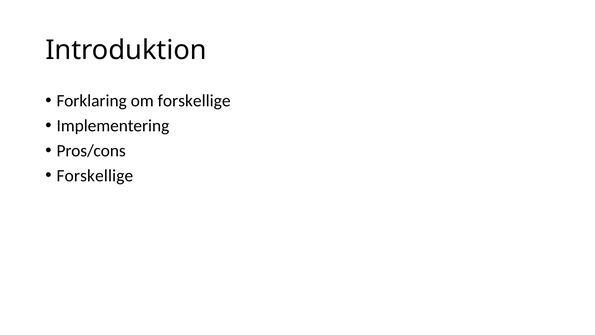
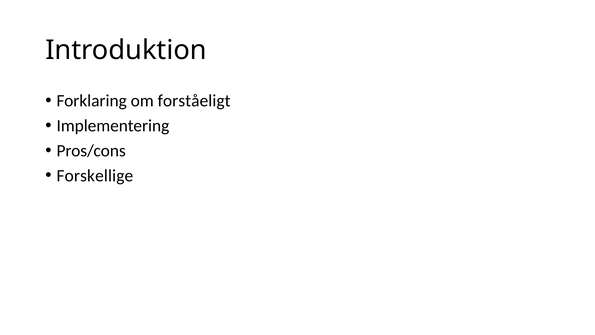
om forskellige: forskellige -> forståeligt (194, 101)
